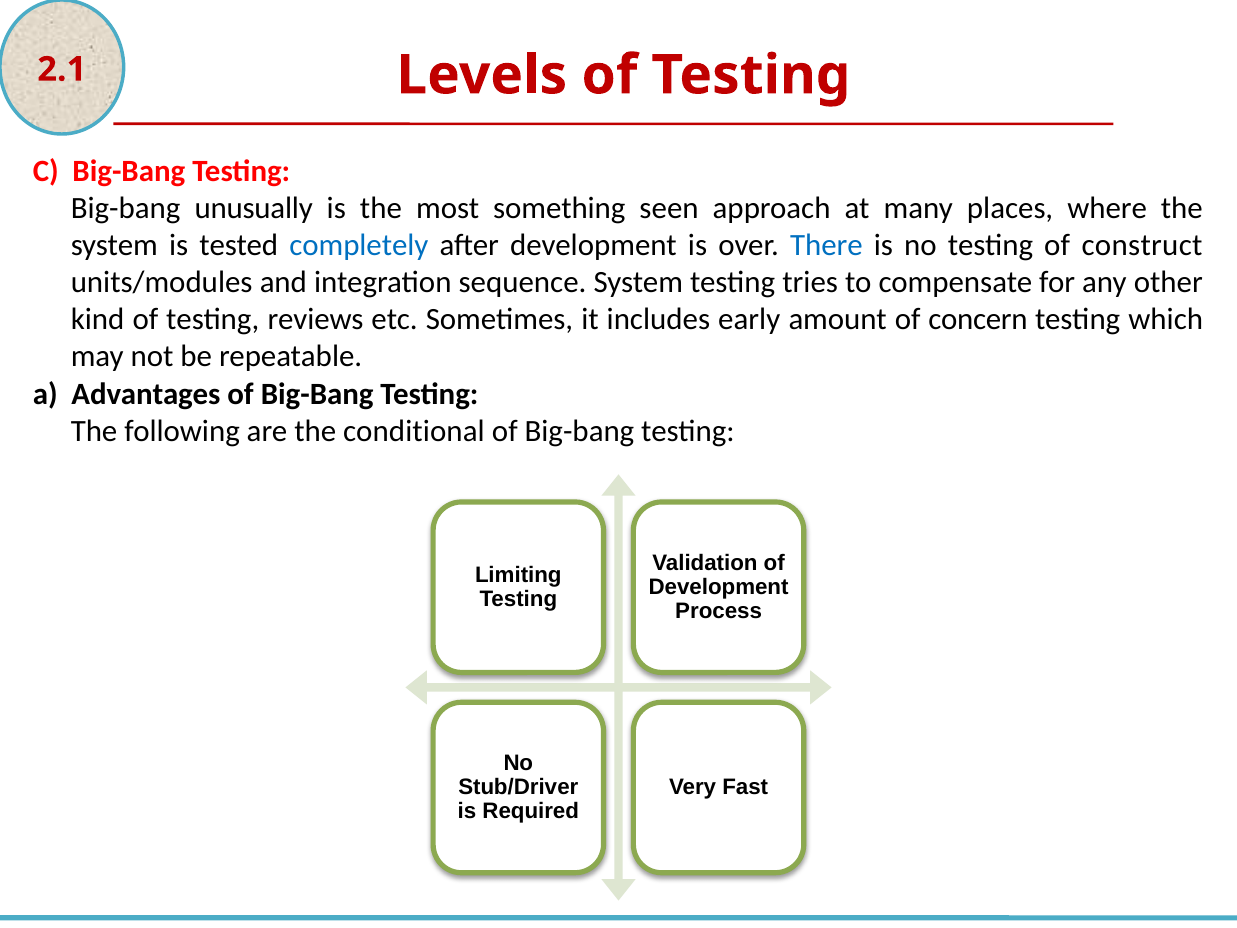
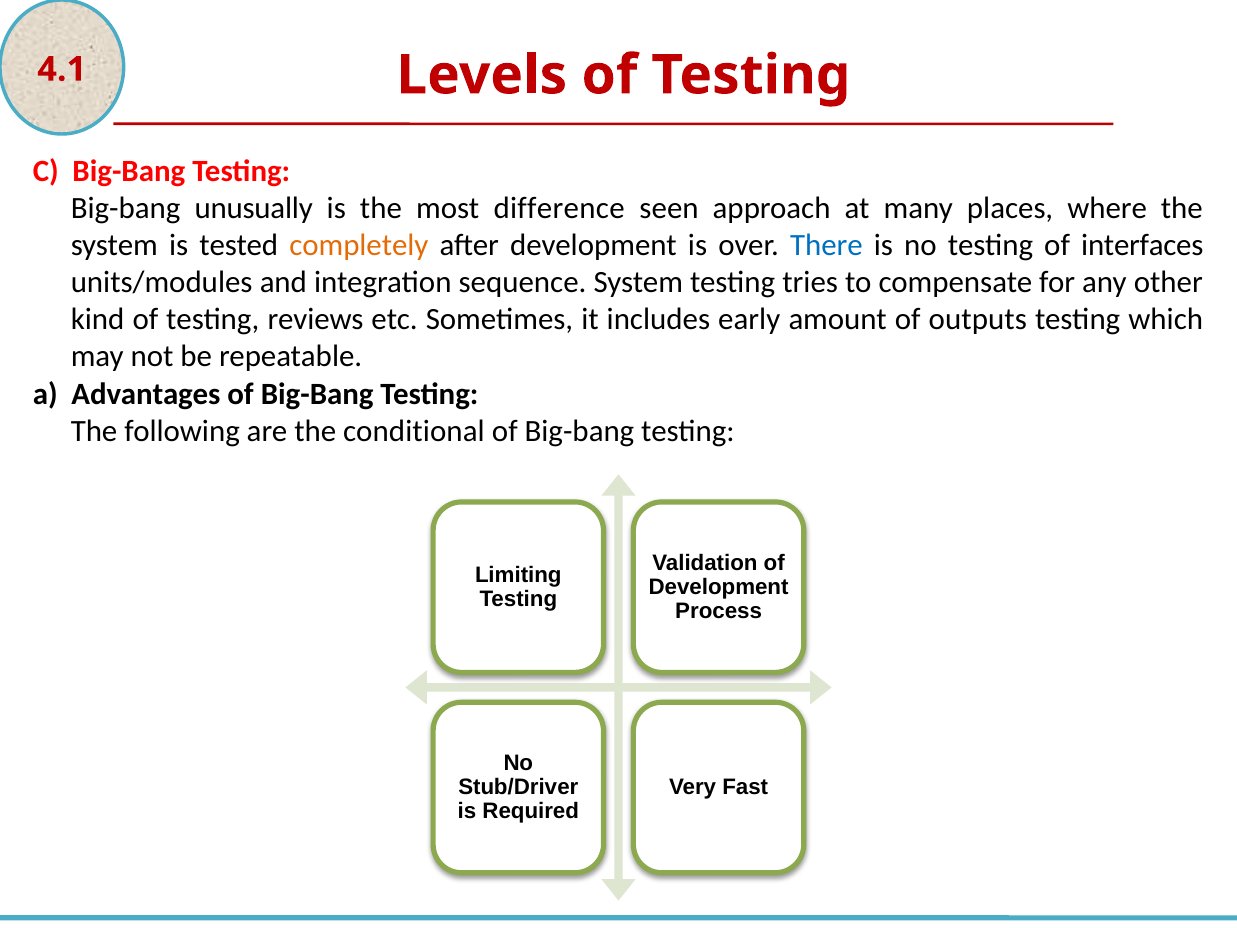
2.1: 2.1 -> 4.1 (62, 69)
something: something -> difference (559, 208)
completely colour: blue -> orange (359, 245)
construct: construct -> interfaces (1142, 245)
concern: concern -> outputs (978, 319)
